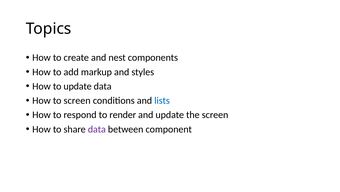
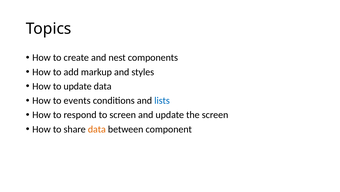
to screen: screen -> events (77, 100)
to render: render -> screen (123, 115)
data colour: purple -> orange (97, 129)
